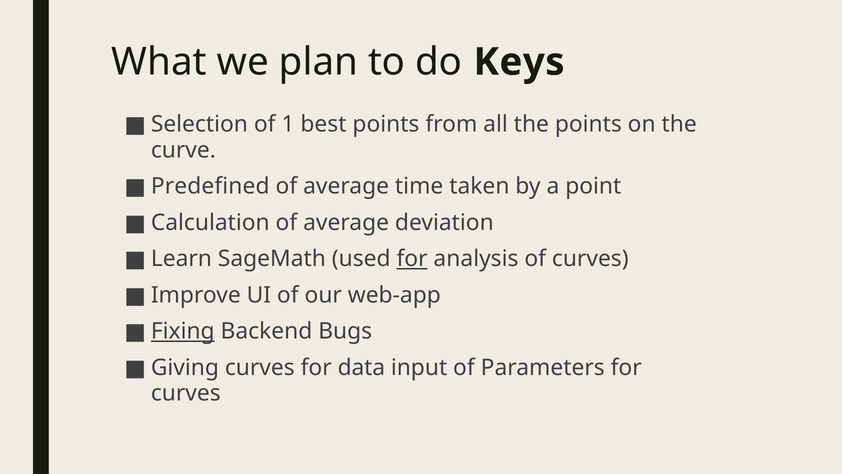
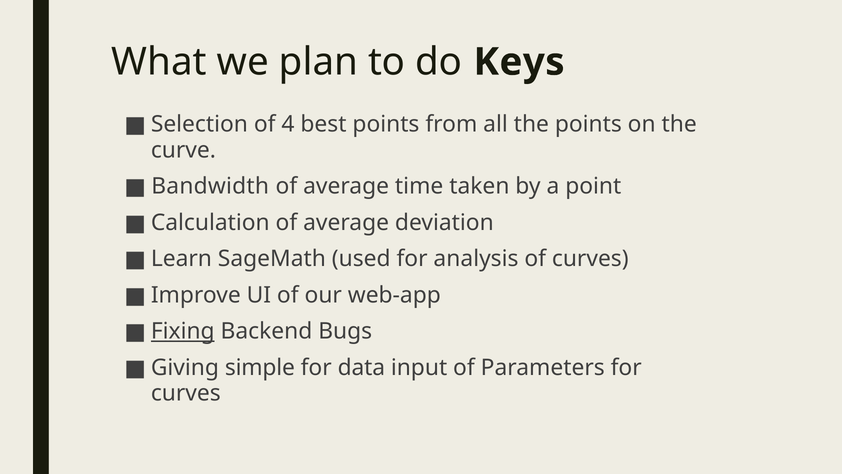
1: 1 -> 4 (288, 124)
Predefined: Predefined -> Bandwidth (210, 186)
for underline: present -> none (412, 259)
Giving curves: curves -> simple (260, 367)
